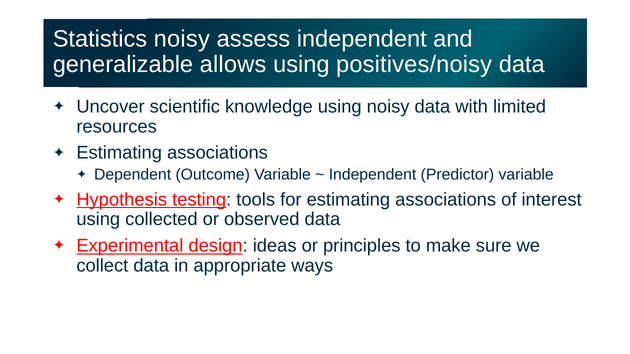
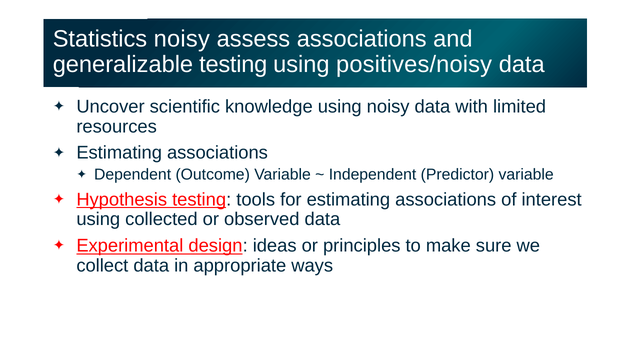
assess independent: independent -> associations (362, 39)
generalizable allows: allows -> testing (233, 65)
